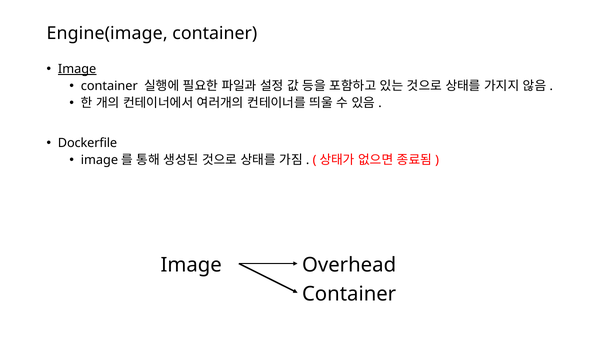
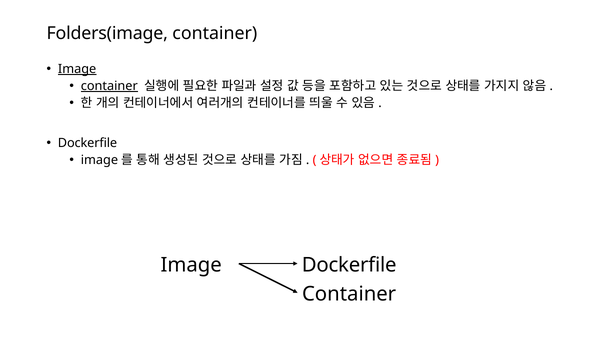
Engine(image: Engine(image -> Folders(image (107, 34)
container underline: none -> present (109, 86)
Image Overhead: Overhead -> Dockerfile (349, 265)
